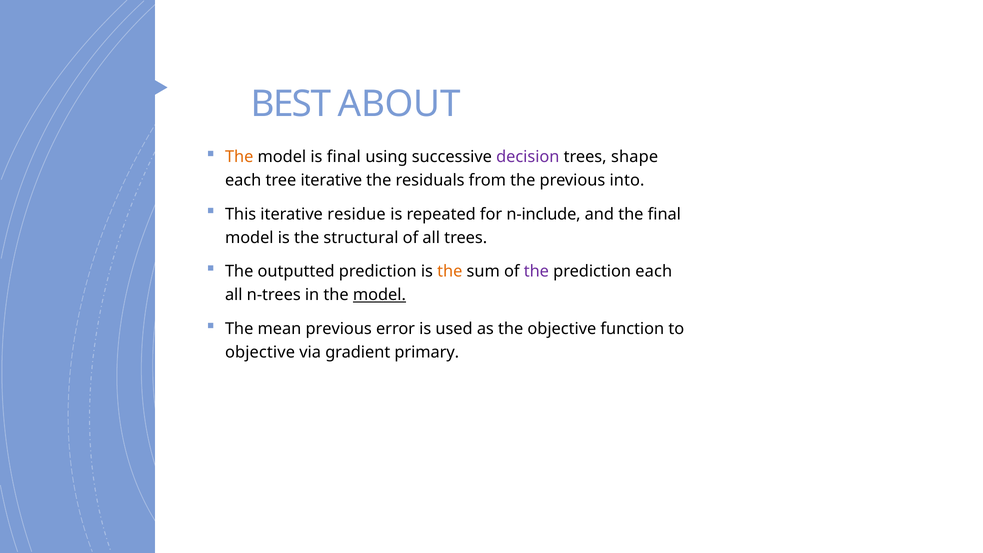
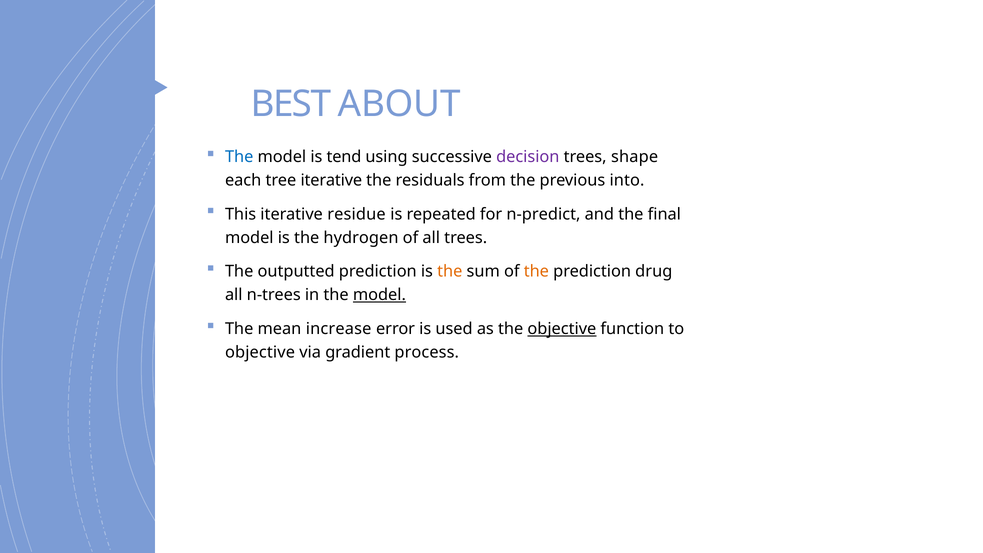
The colour: orange -> blue (239, 157)
is final: final -> tend (344, 157)
n-include: n-include -> n-predict (543, 214)
structural: structural -> hydrogen (361, 238)
the colour: purple -> orange (536, 271)
prediction each: each -> drug (654, 271)
mean previous: previous -> increase (339, 329)
objective underline: none -> present (562, 329)
primary: primary -> process (427, 352)
